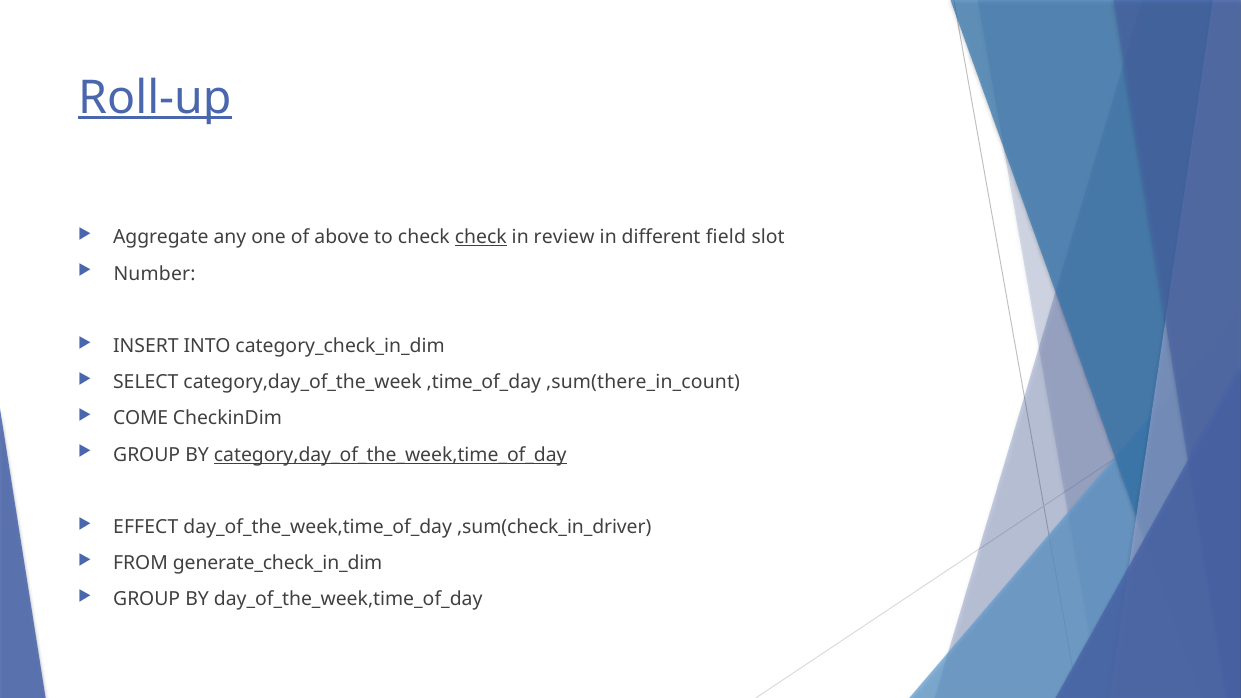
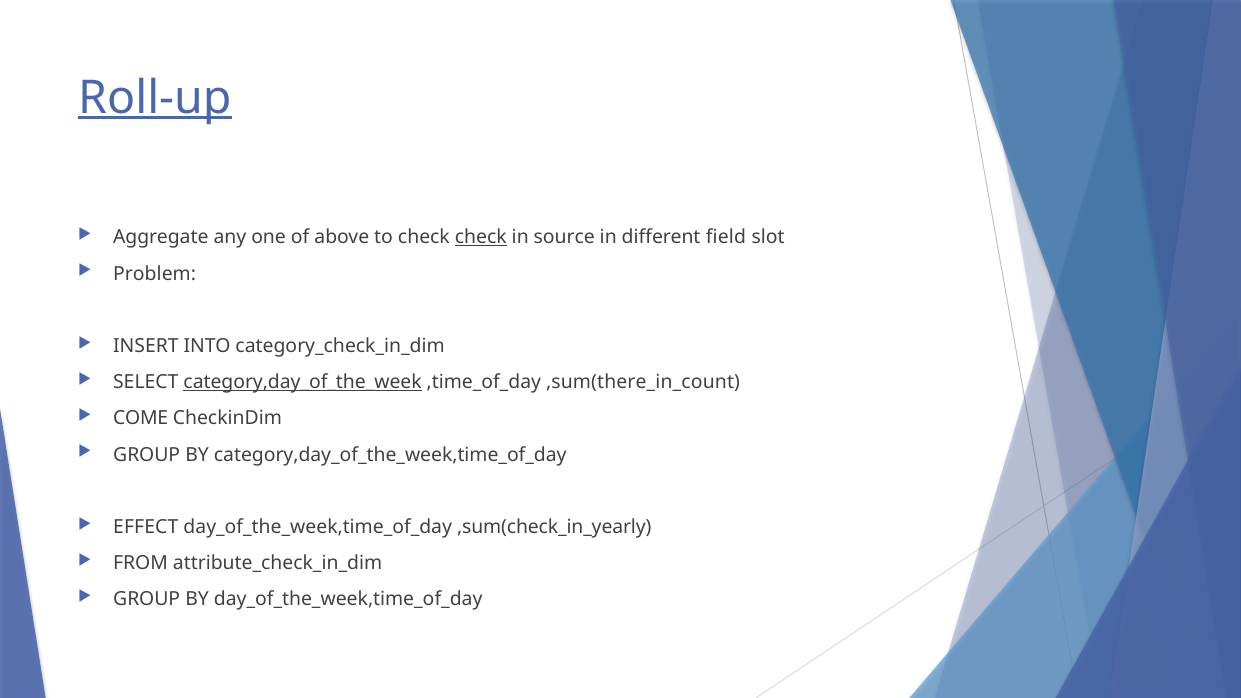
review: review -> source (564, 238)
Number: Number -> Problem (155, 274)
category,day_of_the_week underline: none -> present (303, 382)
category,day_of_the_week,time_of_day underline: present -> none (390, 455)
,sum(check_in_driver: ,sum(check_in_driver -> ,sum(check_in_yearly (554, 527)
generate_check_in_dim: generate_check_in_dim -> attribute_check_in_dim (278, 563)
